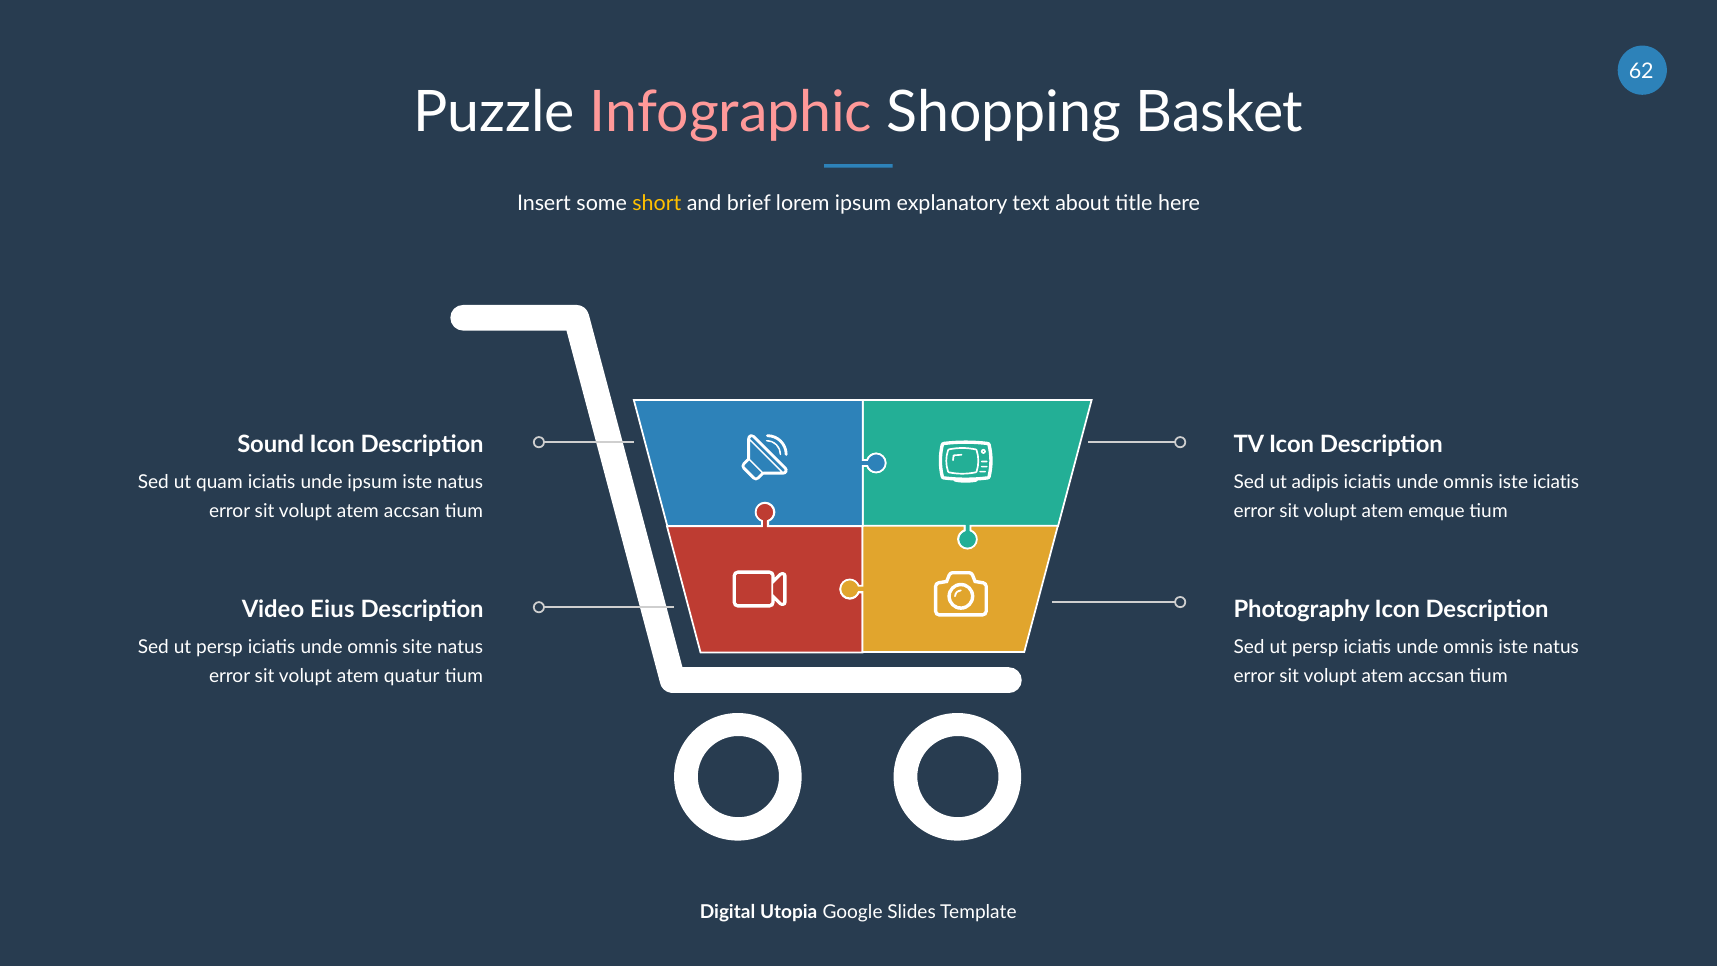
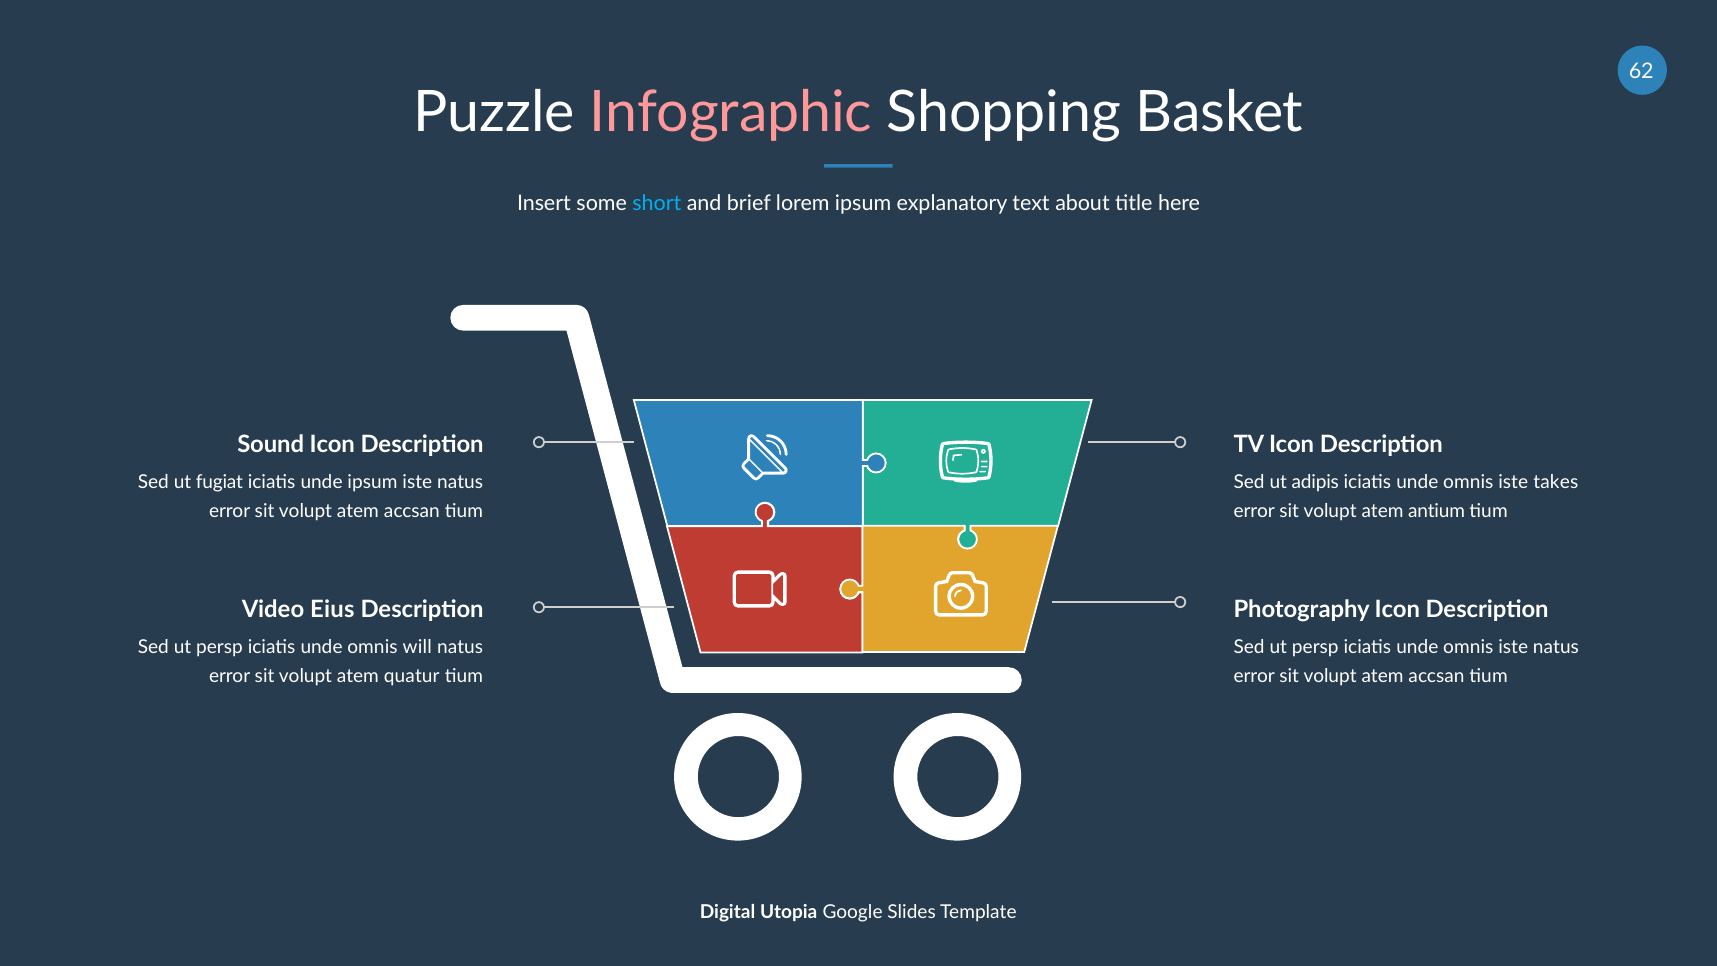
short colour: yellow -> light blue (657, 203)
quam: quam -> fugiat (220, 482)
iste iciatis: iciatis -> takes (1556, 482)
emque: emque -> antium (1437, 511)
site: site -> will (417, 647)
